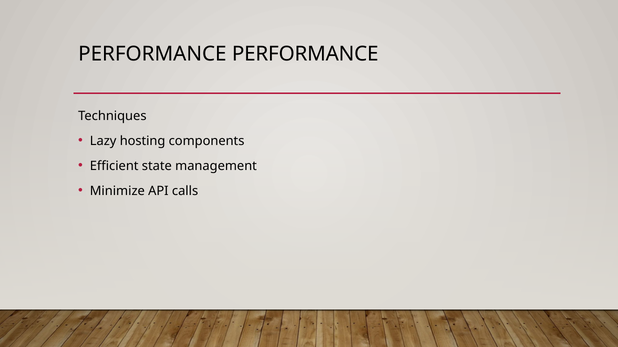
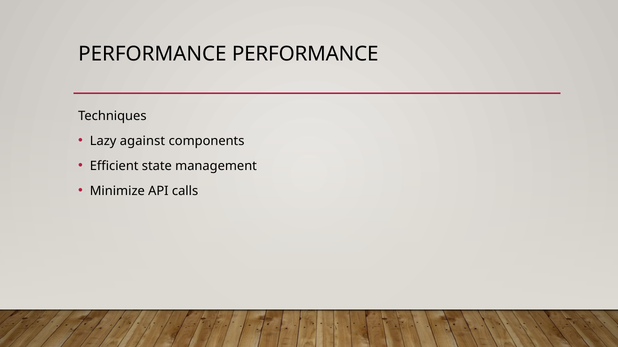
hosting: hosting -> against (142, 141)
